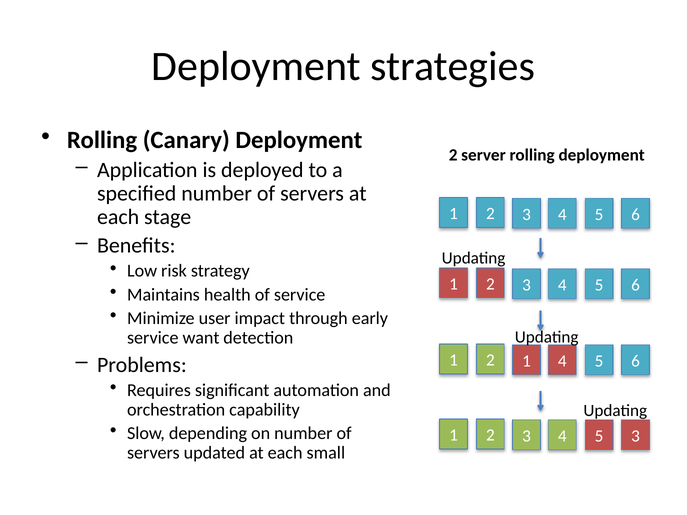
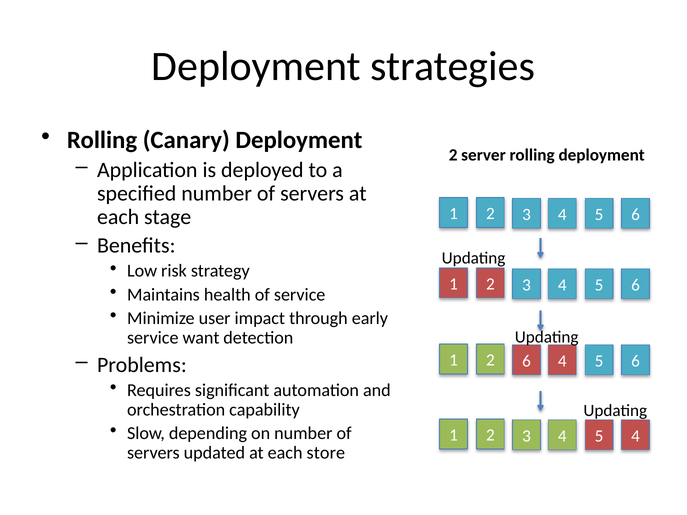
2 1: 1 -> 6 (526, 361)
5 3: 3 -> 4 (635, 436)
small: small -> store (326, 453)
